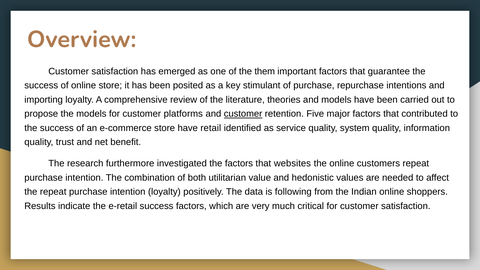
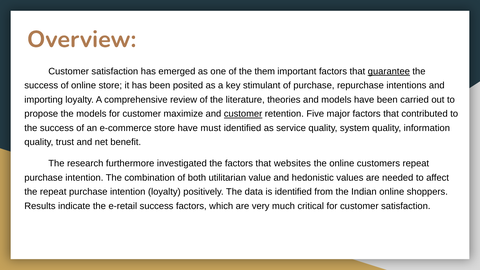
guarantee underline: none -> present (389, 71)
platforms: platforms -> maximize (183, 114)
retail: retail -> must (211, 128)
is following: following -> identified (293, 192)
